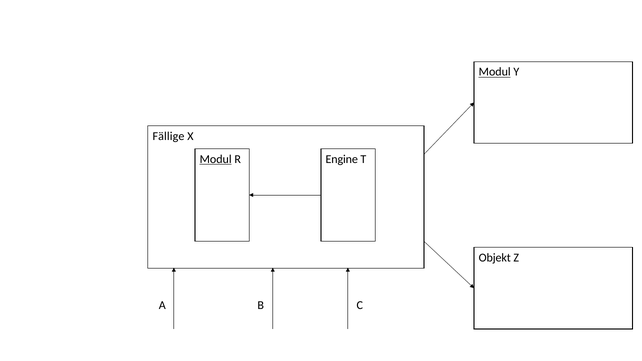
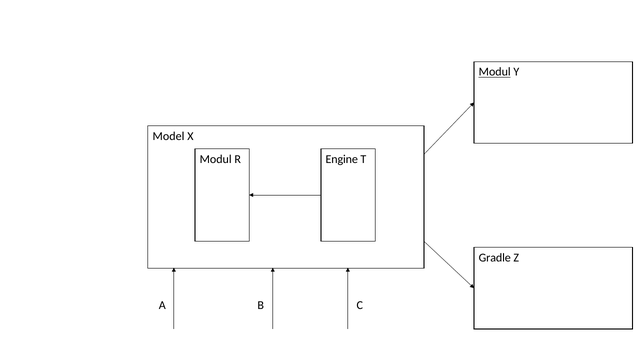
Fällige: Fällige -> Model (169, 136)
Modul underline: present -> none (216, 159)
Objekt: Objekt -> Gradle (495, 258)
